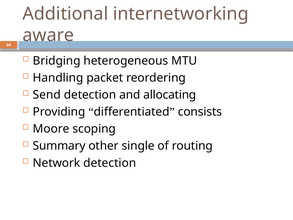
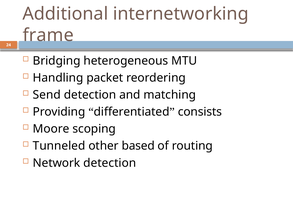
aware: aware -> frame (48, 35)
allocating: allocating -> matching (170, 95)
Summary: Summary -> Tunneled (59, 146)
single: single -> based (138, 146)
